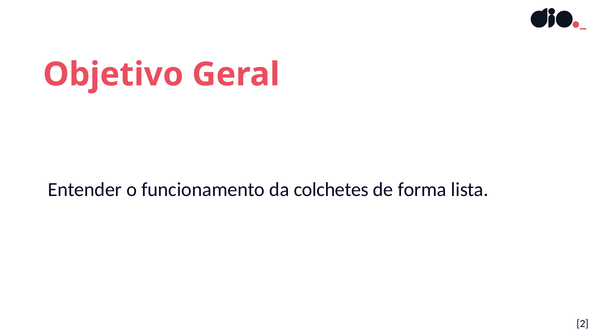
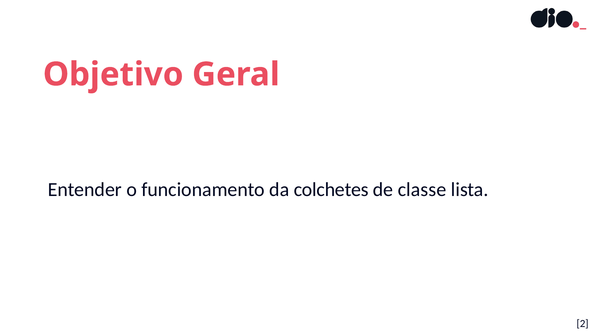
forma: forma -> classe (422, 190)
